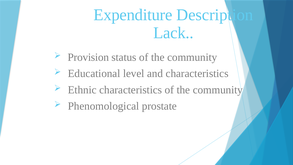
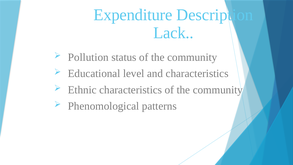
Provision: Provision -> Pollution (88, 57)
prostate: prostate -> patterns (159, 106)
